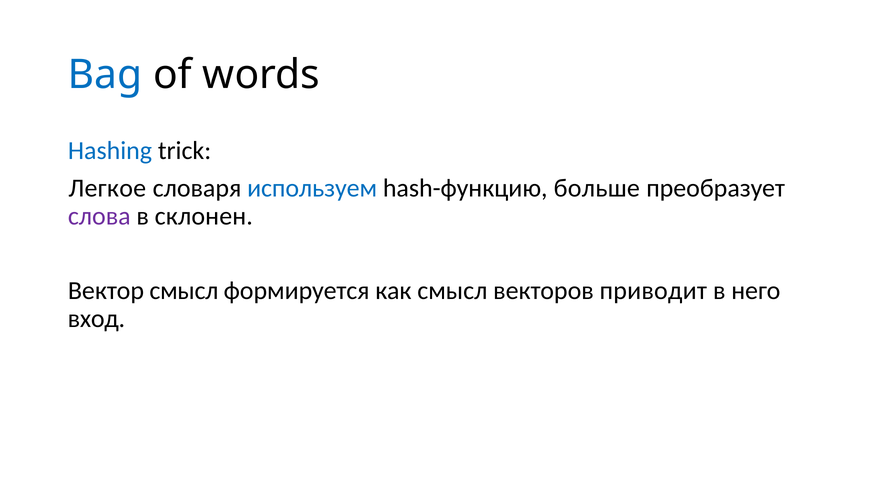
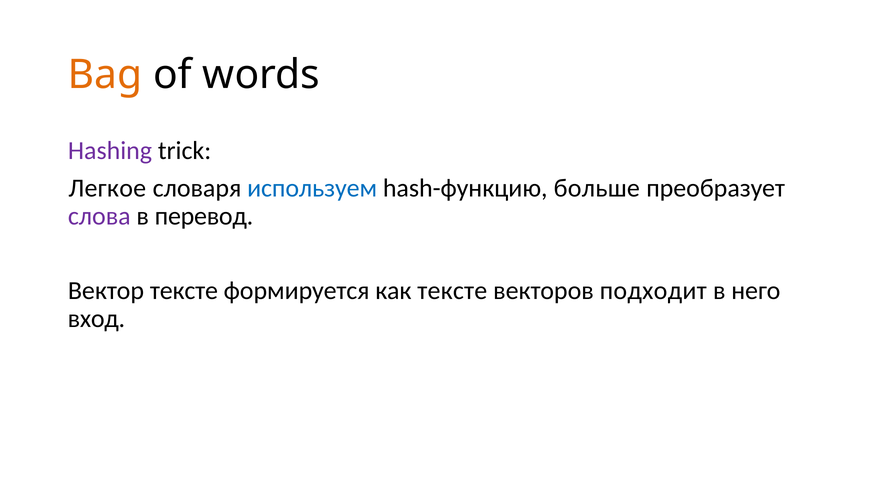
Bag colour: blue -> orange (105, 75)
Hashing colour: blue -> purple (110, 151)
склонен: склонен -> перевод (204, 216)
Вектор смысл: смысл -> тексте (184, 291)
как смысл: смысл -> тексте (452, 291)
приводит: приводит -> подходит (653, 291)
